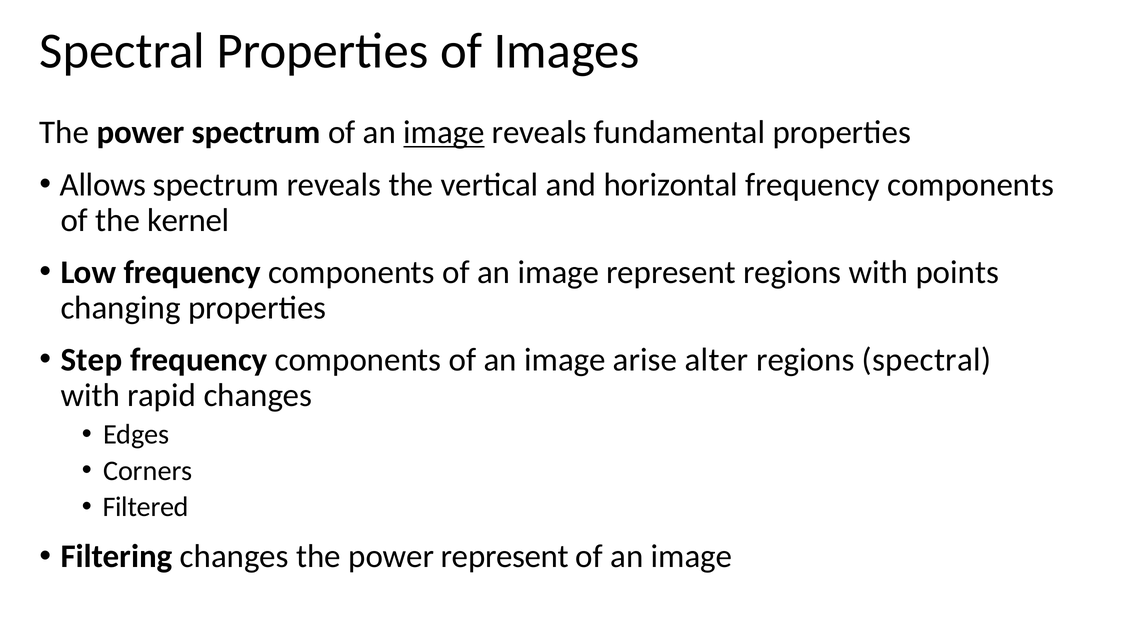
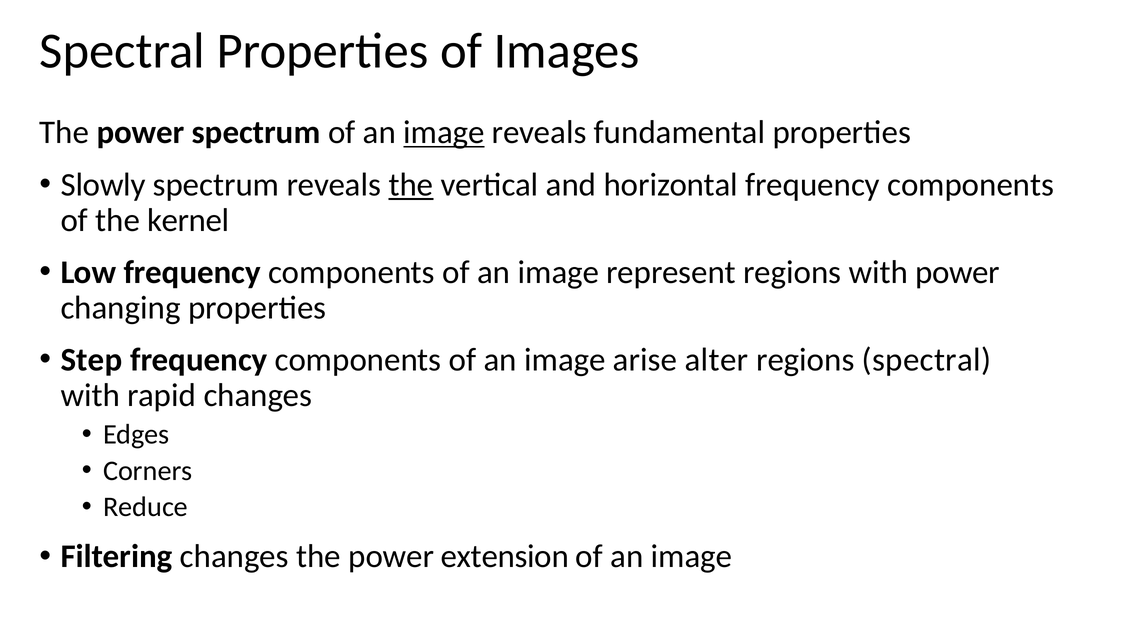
Allows: Allows -> Slowly (103, 185)
the underline: none -> present (411, 185)
with points: points -> power (958, 272)
Filtered: Filtered -> Reduce (146, 507)
power represent: represent -> extension (505, 557)
